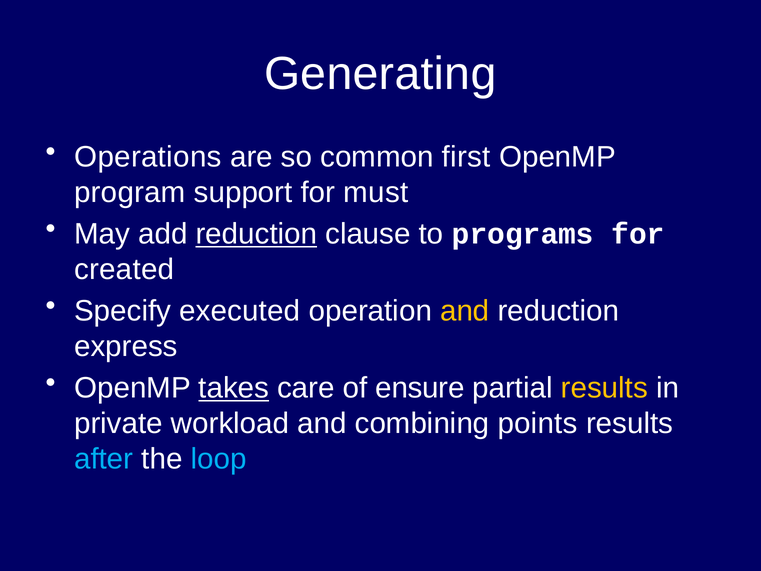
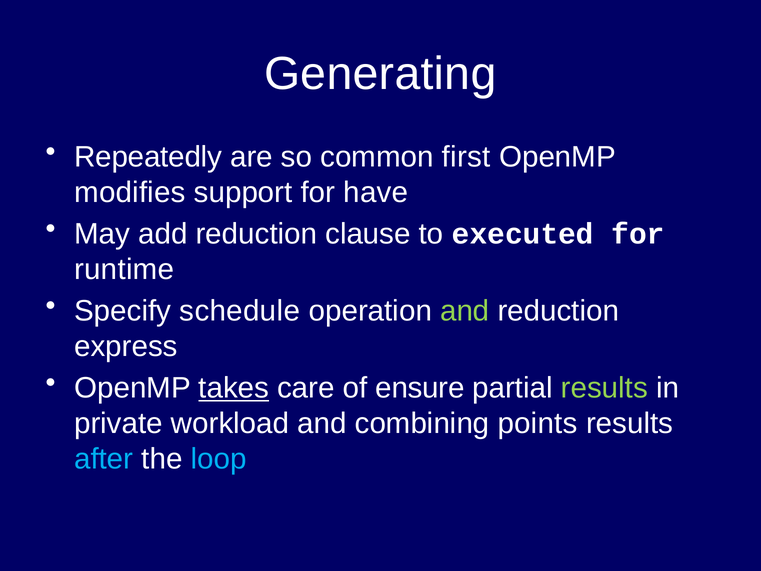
Operations: Operations -> Repeatedly (148, 157)
program: program -> modifies (130, 192)
must: must -> have (376, 192)
reduction underline: present -> none (256, 234)
programs: programs -> executed (523, 234)
created: created -> runtime (124, 269)
executed: executed -> schedule (240, 311)
and colour: yellow -> light green (465, 311)
results colour: yellow -> light green (604, 388)
